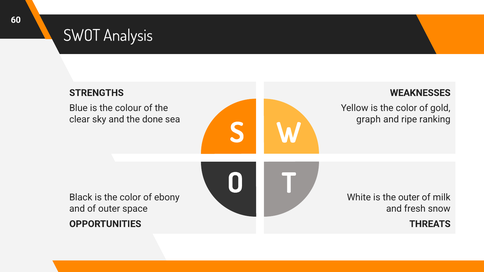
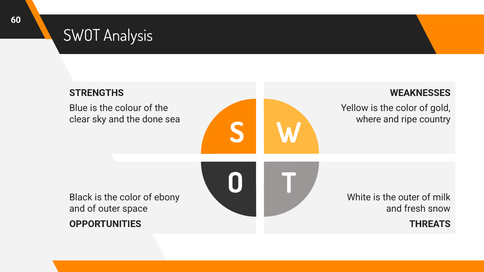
graph: graph -> where (369, 120)
ranking: ranking -> country (435, 120)
